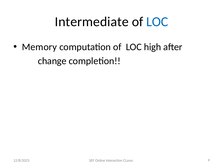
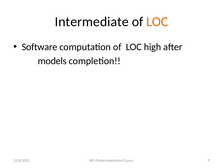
LOC colour: blue -> orange (157, 22)
Memory: Memory -> Software (39, 47)
change: change -> models (52, 61)
